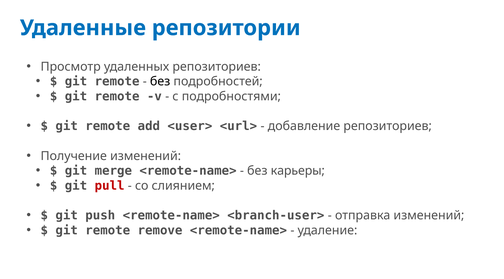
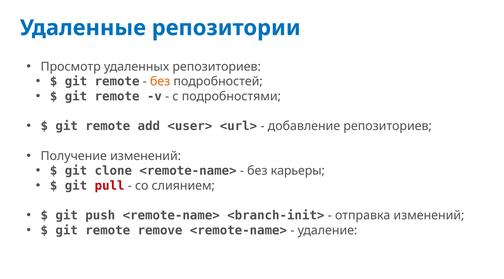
без colour: black -> orange (160, 82)
merge: merge -> clone (113, 171)
<branch-user>: <branch-user> -> <branch-init> (276, 216)
